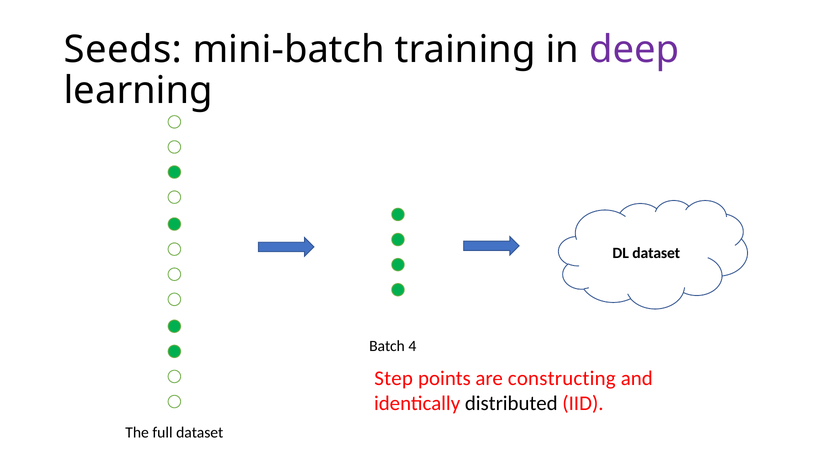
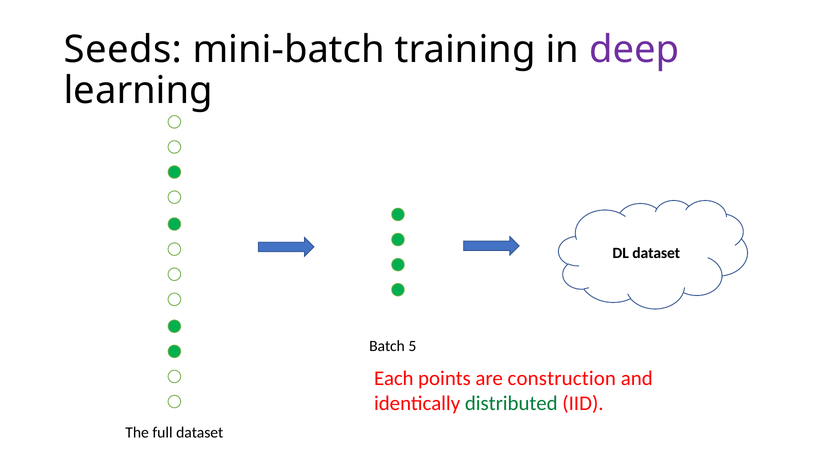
4: 4 -> 5 (412, 347)
Step: Step -> Each (394, 379)
constructing: constructing -> construction (562, 379)
distributed colour: black -> green (511, 404)
